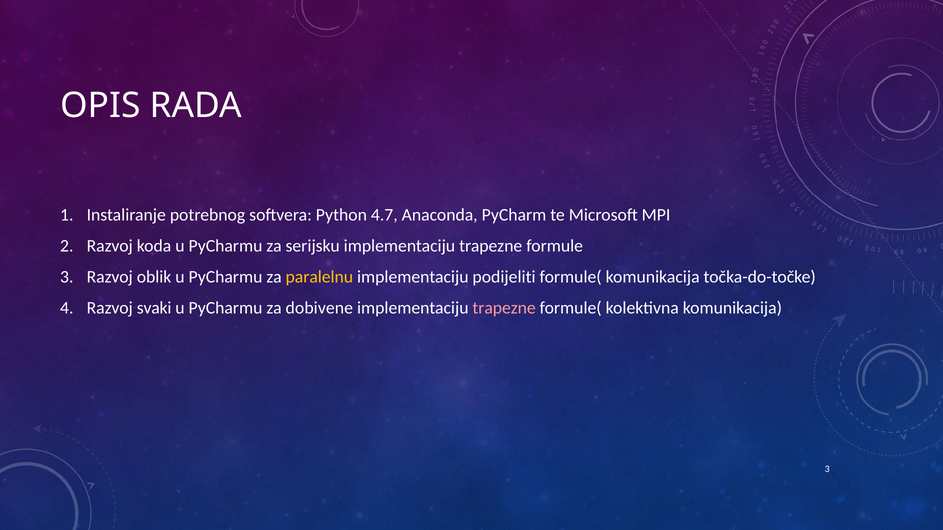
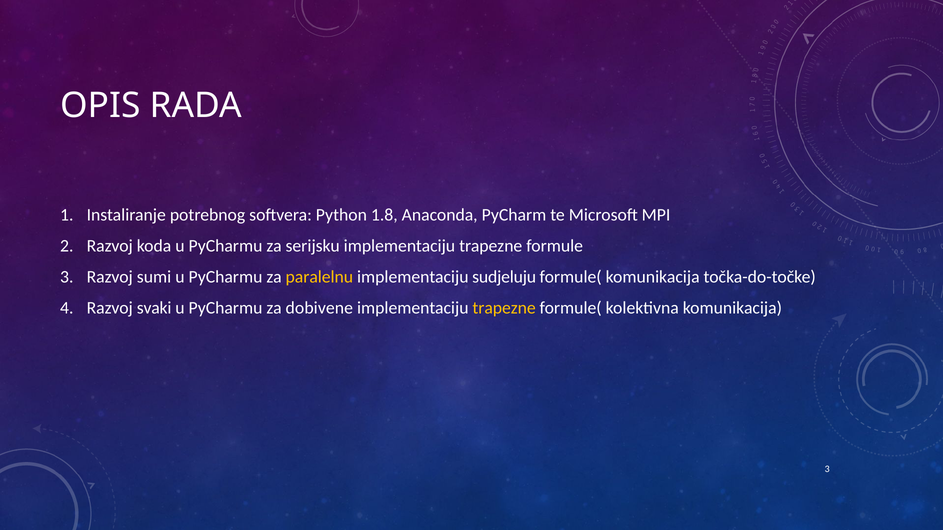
4.7: 4.7 -> 1.8 (384, 215)
oblik: oblik -> sumi (154, 277)
podijeliti: podijeliti -> sudjeluju (504, 277)
trapezne colour: pink -> yellow (504, 308)
